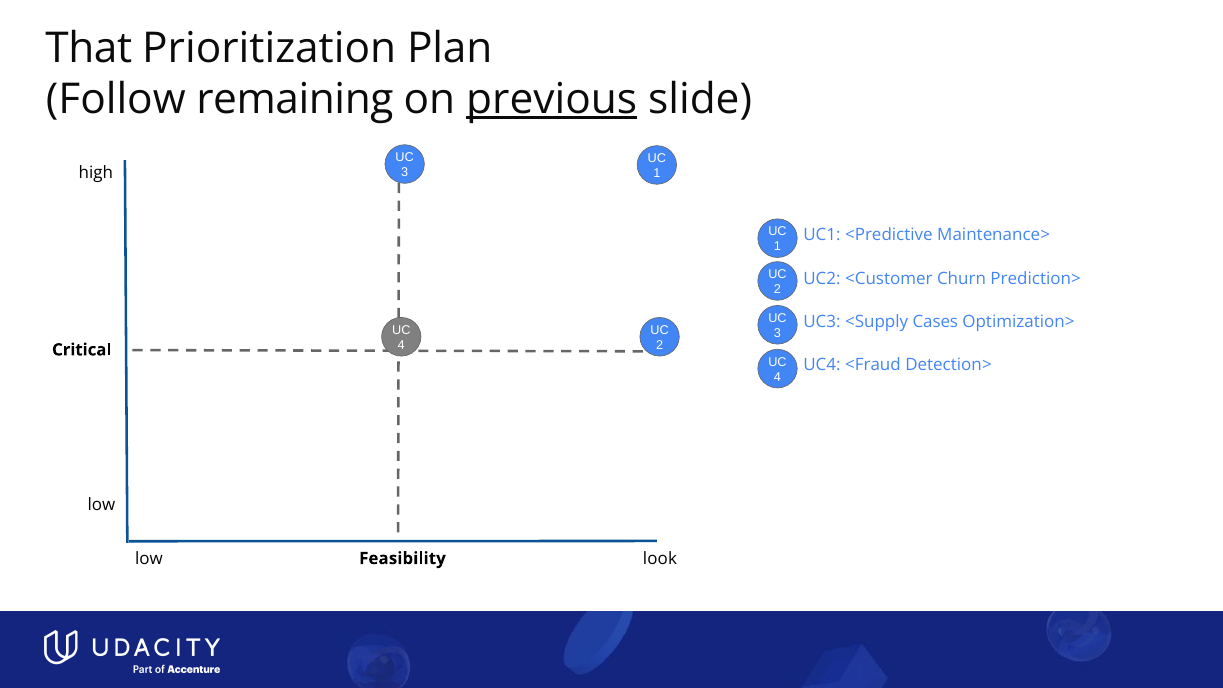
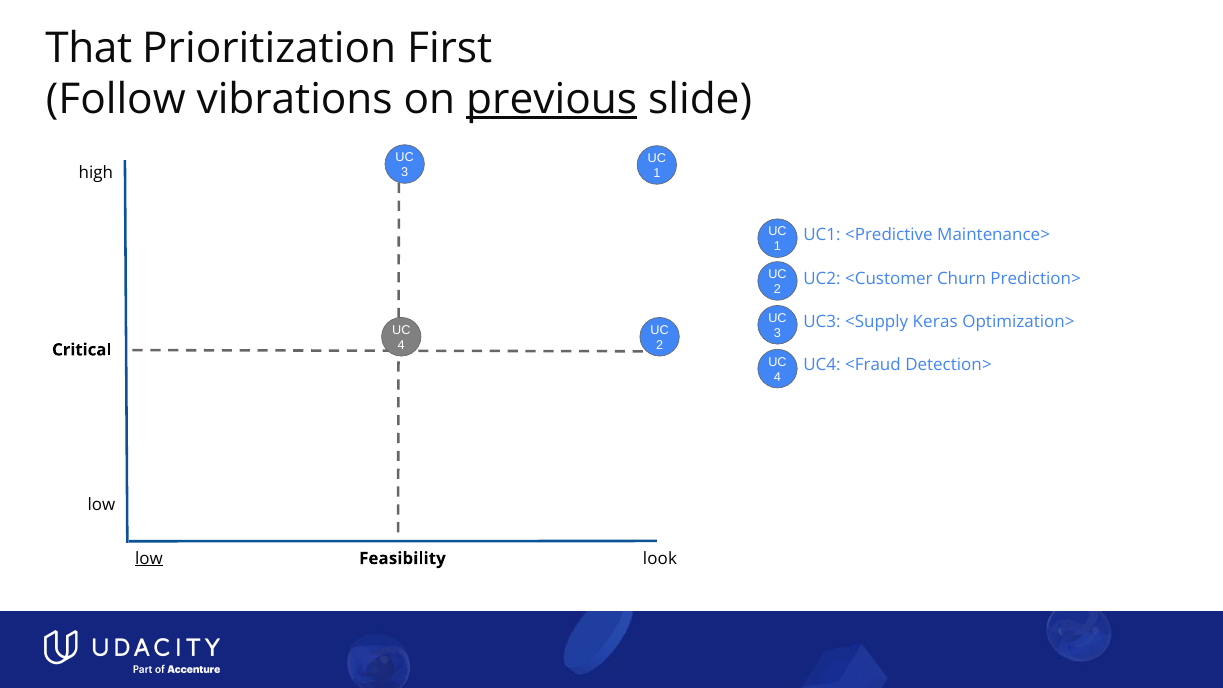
Plan: Plan -> First (450, 49)
remaining: remaining -> vibrations (295, 99)
Cases: Cases -> Keras (935, 322)
low underline: none -> present (149, 558)
